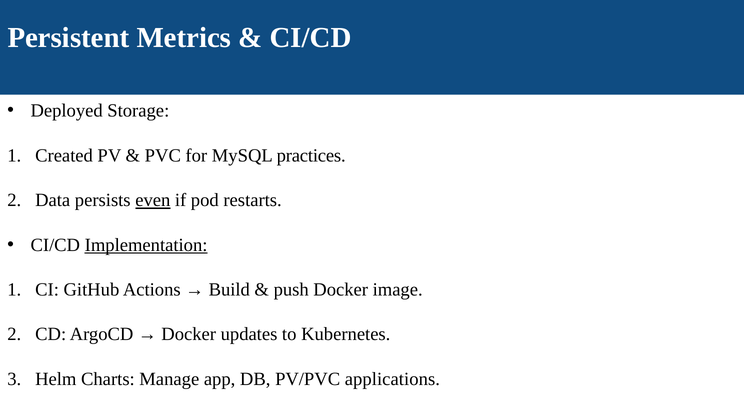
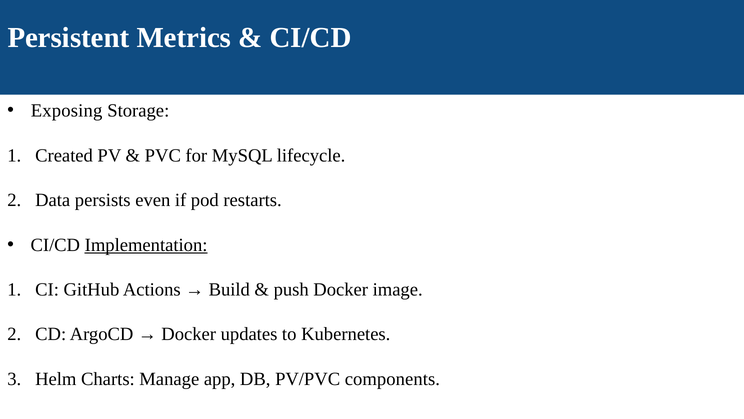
Deployed: Deployed -> Exposing (67, 111)
practices: practices -> lifecycle (311, 155)
even underline: present -> none (153, 200)
applications: applications -> components (392, 379)
